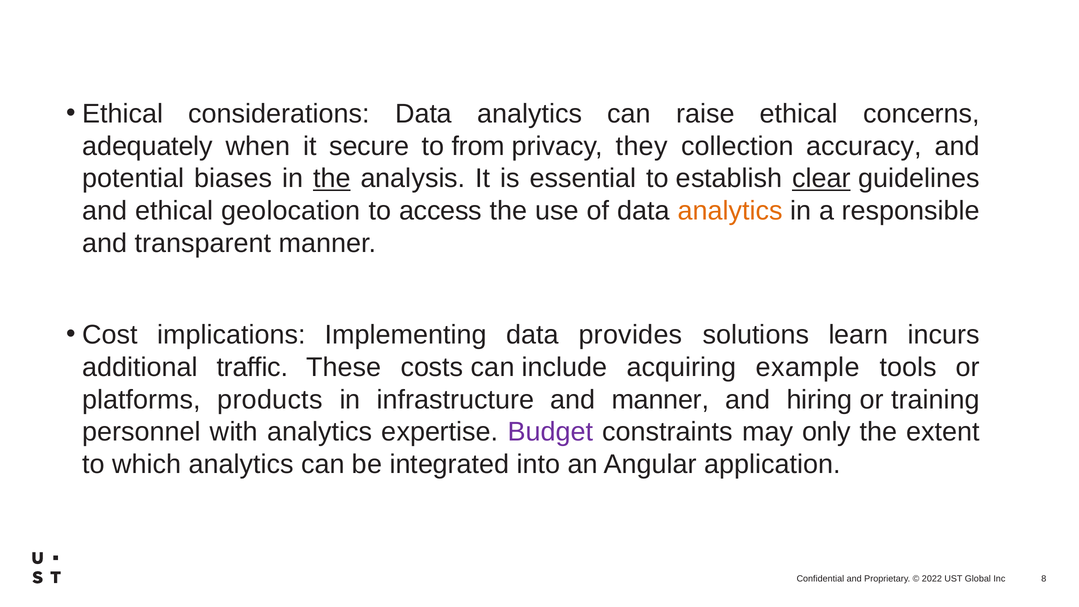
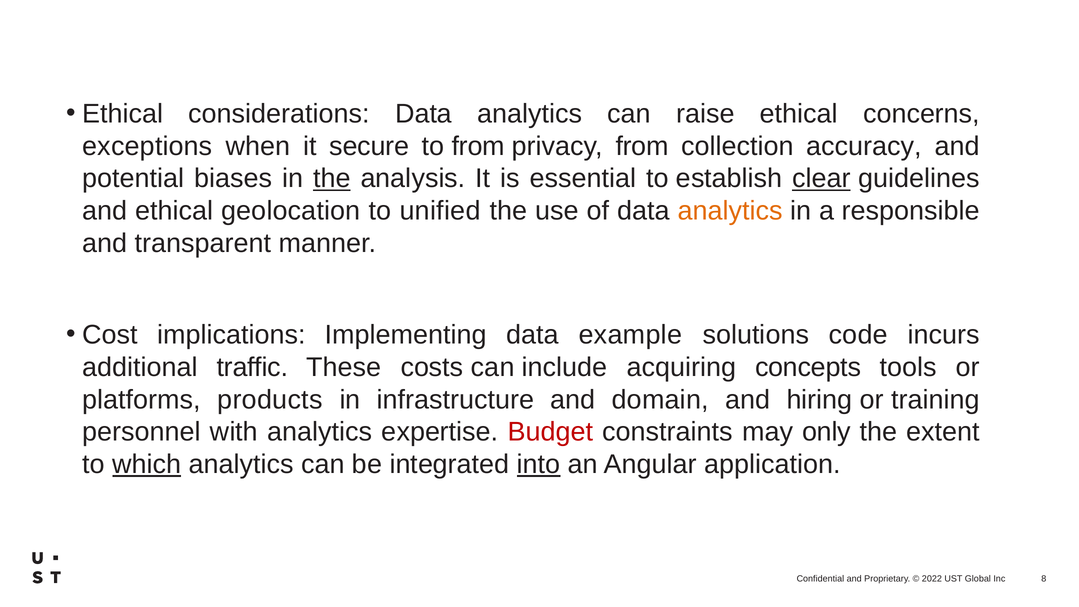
adequately: adequately -> exceptions (147, 146)
privacy they: they -> from (642, 146)
access: access -> unified (440, 211)
provides: provides -> example (630, 335)
learn: learn -> code (858, 335)
example: example -> concepts (808, 367)
and manner: manner -> domain (660, 400)
Budget colour: purple -> red (550, 432)
which underline: none -> present (147, 464)
into underline: none -> present (539, 464)
